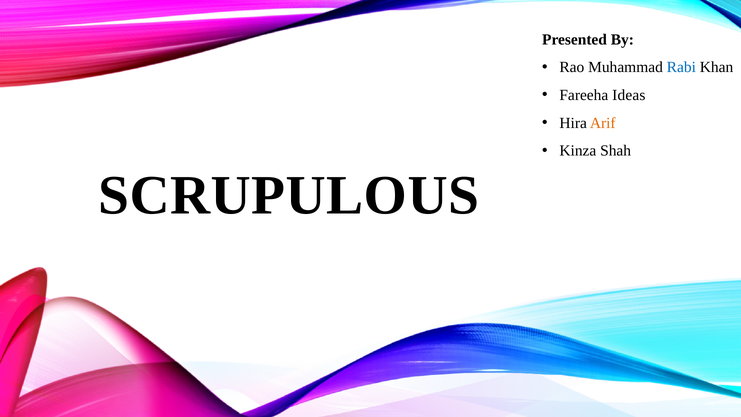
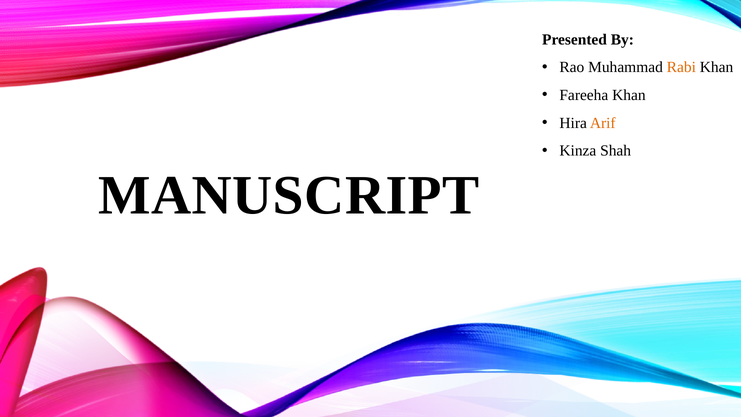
Rabi colour: blue -> orange (681, 67)
Fareeha Ideas: Ideas -> Khan (629, 95)
SCRUPULOUS: SCRUPULOUS -> MANUSCRIPT (289, 195)
